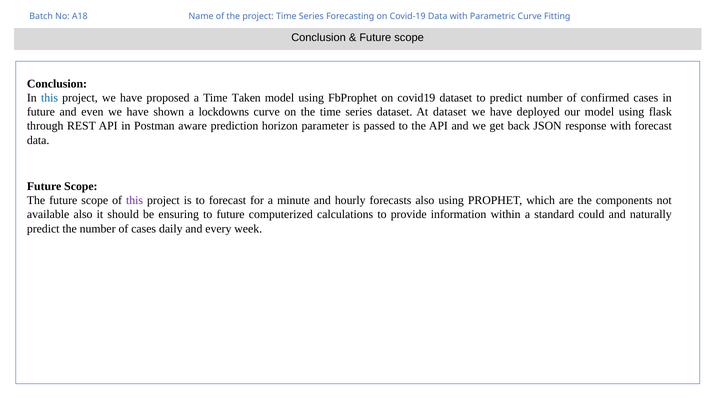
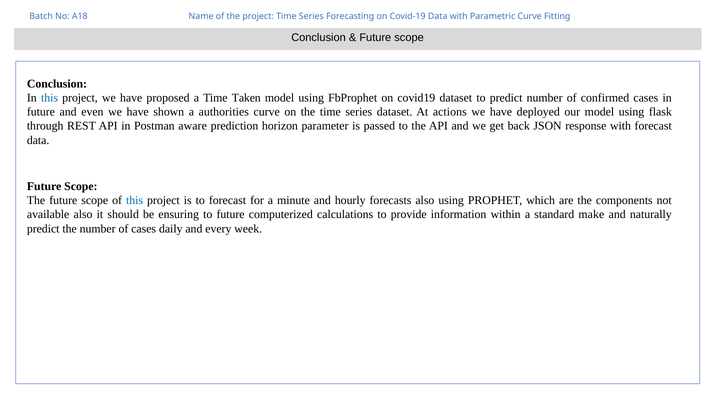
lockdowns: lockdowns -> authorities (224, 112)
At dataset: dataset -> actions (450, 112)
this colour: purple -> blue (135, 201)
could: could -> make (591, 215)
